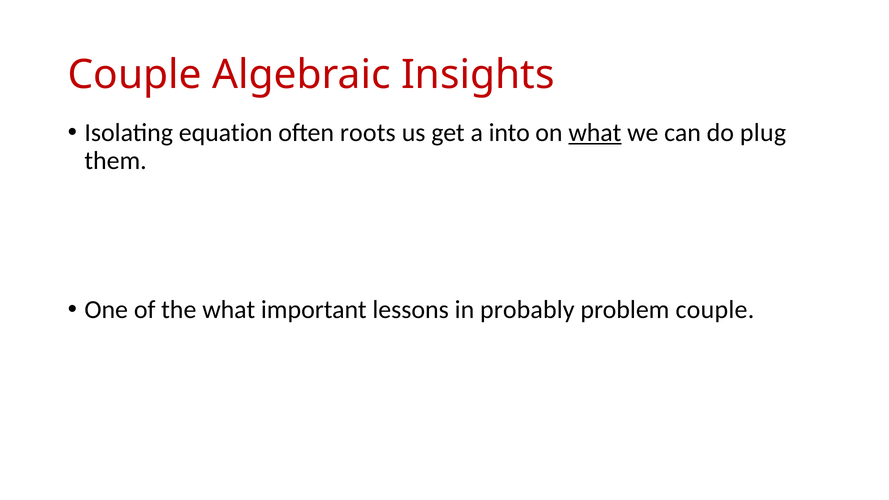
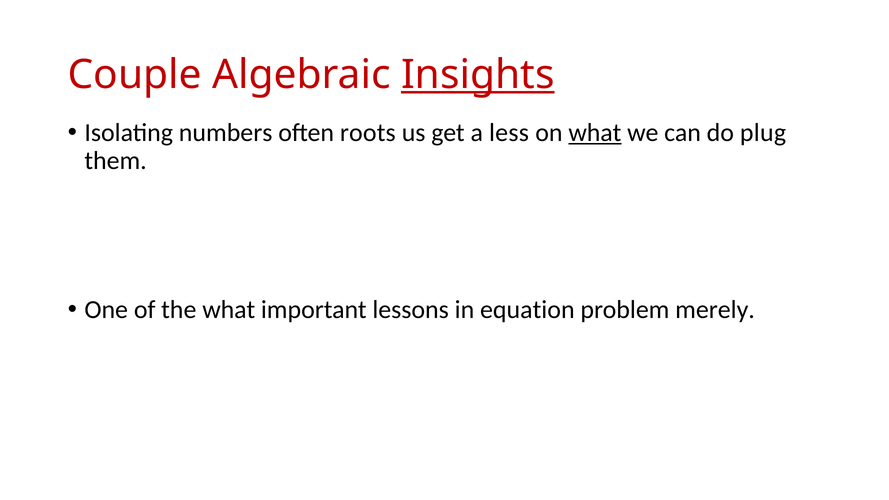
Insights underline: none -> present (478, 75)
equation: equation -> numbers (226, 133)
into: into -> less (509, 133)
probably: probably -> equation (527, 310)
problem couple: couple -> merely (715, 310)
